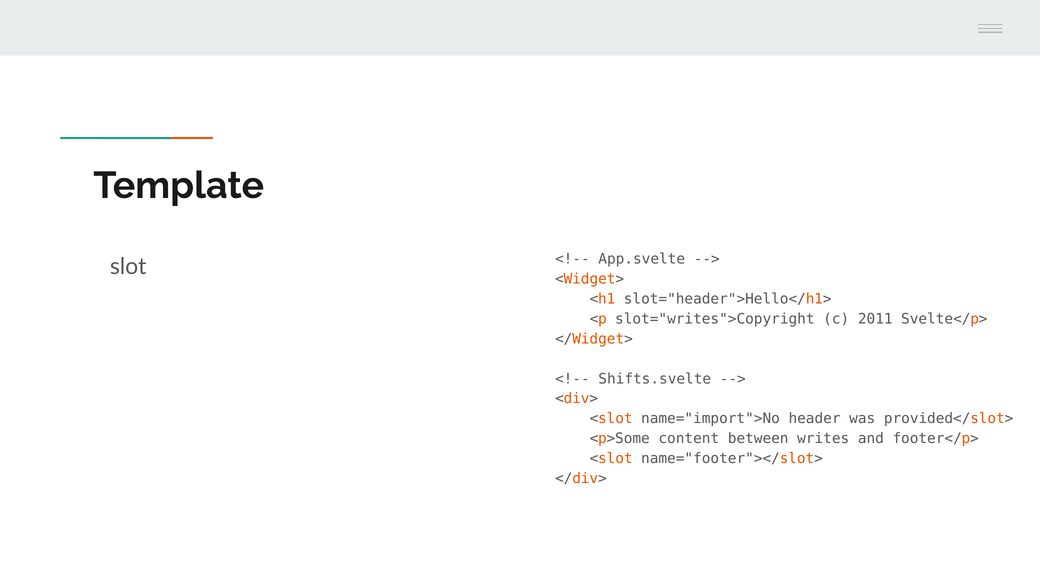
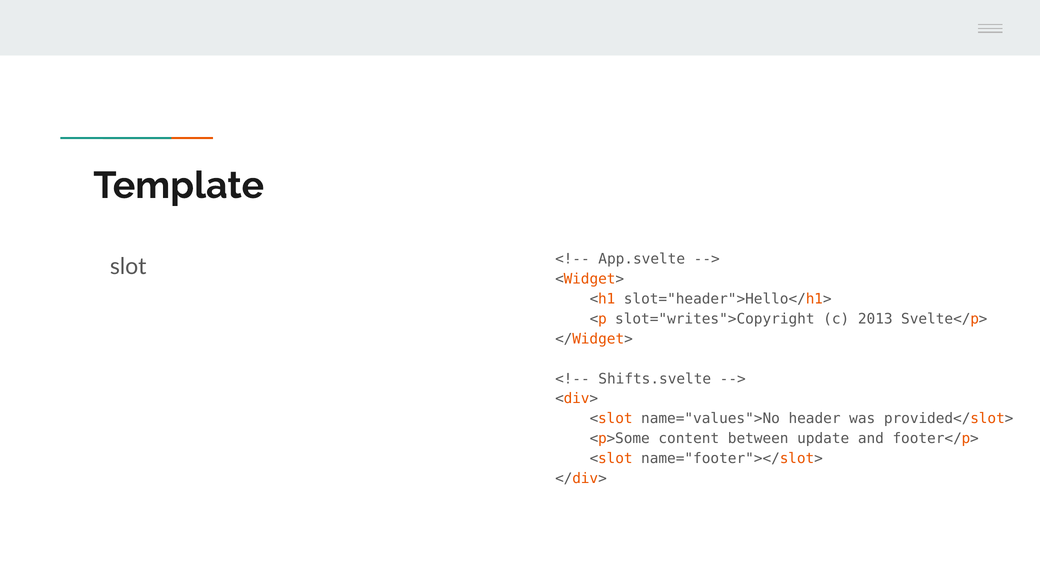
2011: 2011 -> 2013 (875, 319)
name="import">No: name="import">No -> name="values">No (710, 419)
writes: writes -> update (823, 439)
